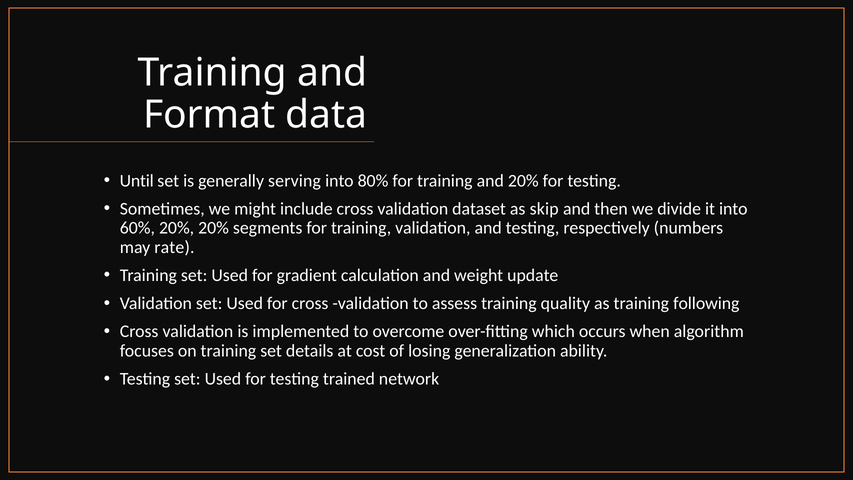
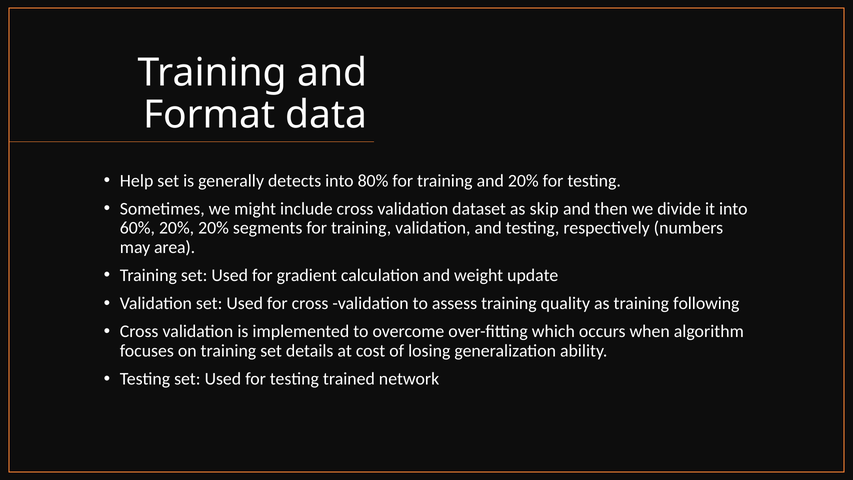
Until: Until -> Help (137, 181)
serving: serving -> detects (295, 181)
rate: rate -> area (175, 247)
